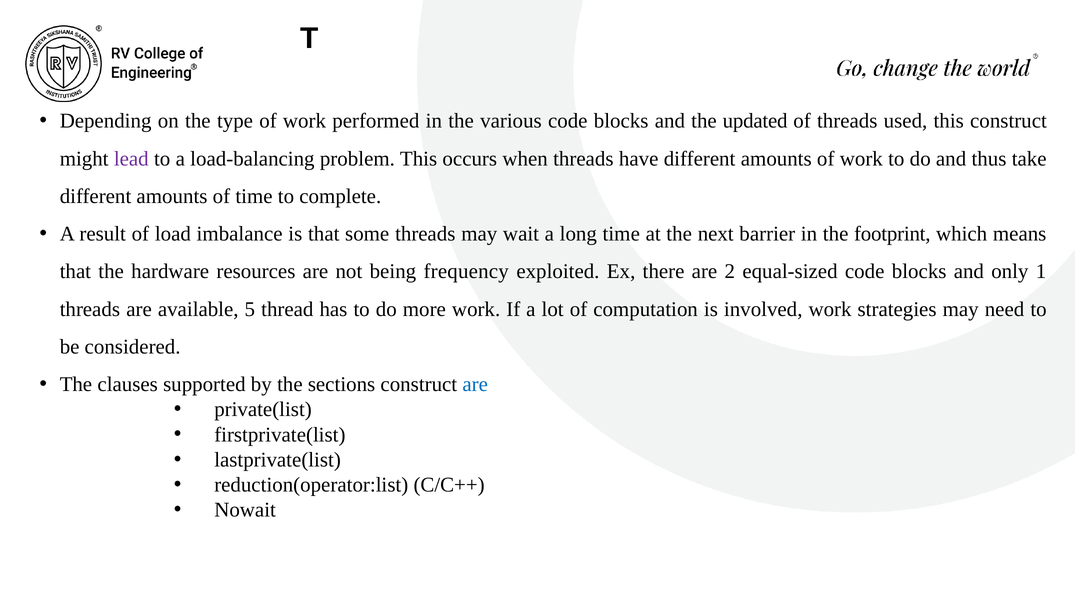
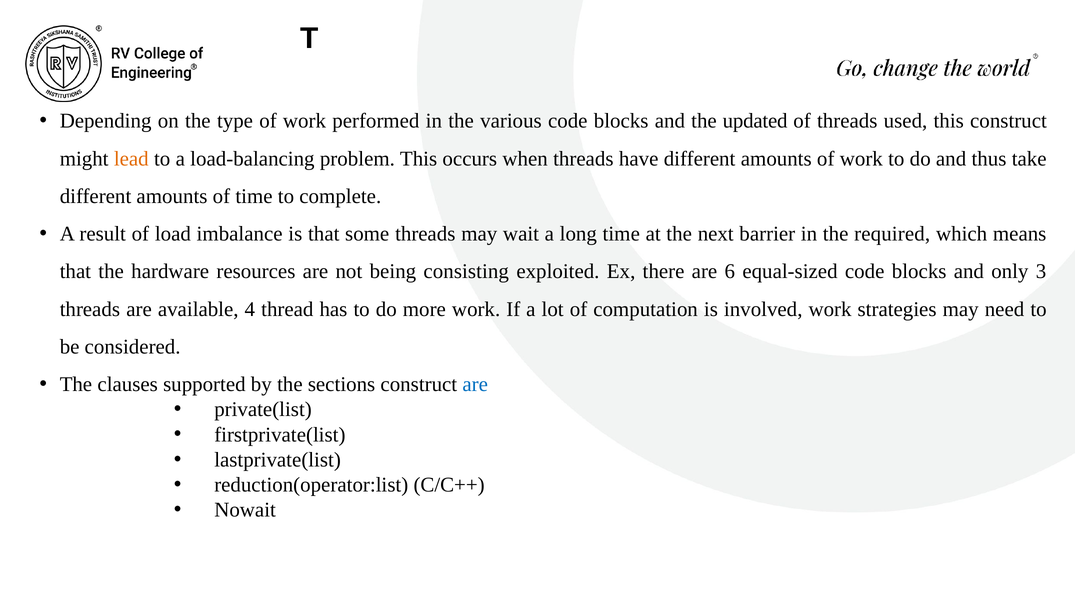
lead colour: purple -> orange (131, 159)
footprint: footprint -> required (892, 234)
frequency: frequency -> consisting (466, 271)
2: 2 -> 6 (730, 271)
1: 1 -> 3 (1041, 271)
5: 5 -> 4 (250, 309)
